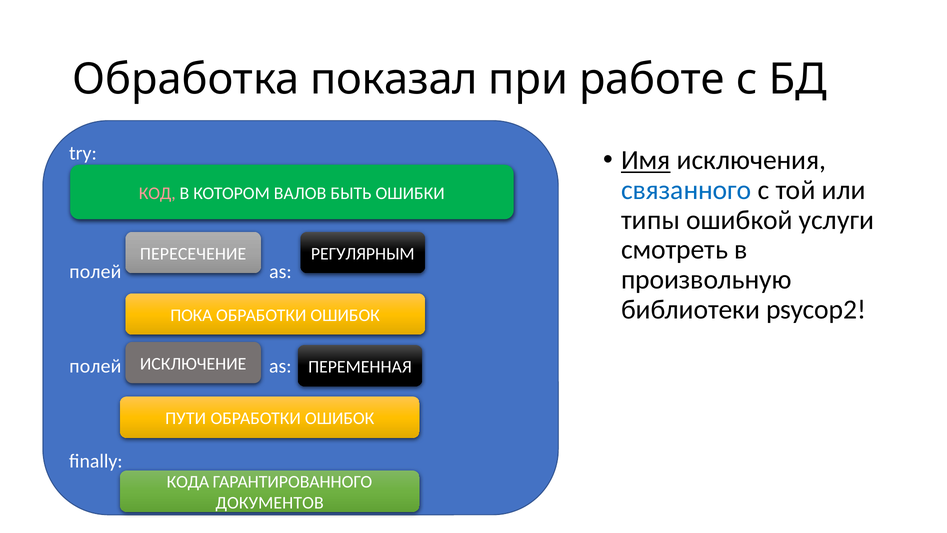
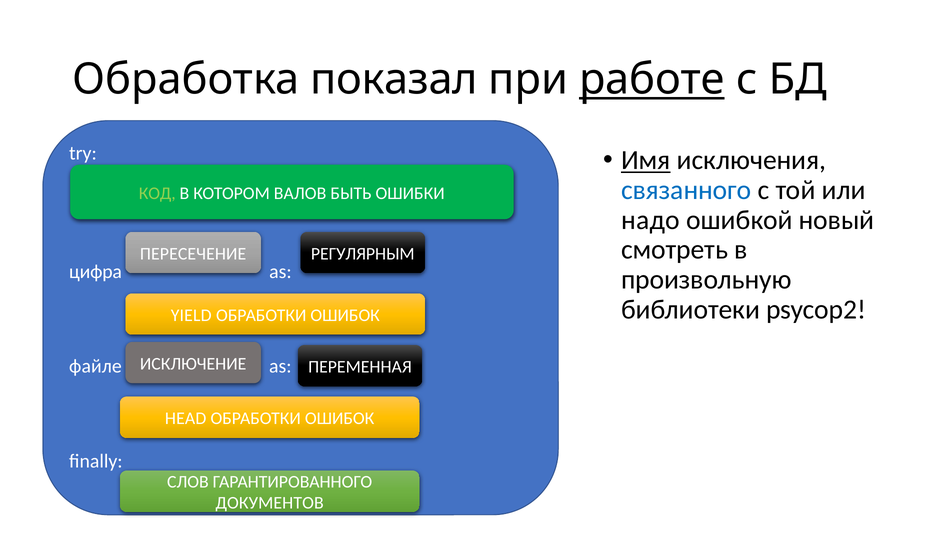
работе underline: none -> present (652, 80)
КОД colour: pink -> light green (157, 193)
типы: типы -> надо (651, 220)
услуги: услуги -> новый (836, 220)
полей: полей -> цифра (96, 272)
ПОКА: ПОКА -> YIELD (191, 315)
полей: полей -> файле (95, 366)
ПУТИ: ПУТИ -> HEAD (186, 418)
КОДА: КОДА -> СЛОВ (188, 481)
